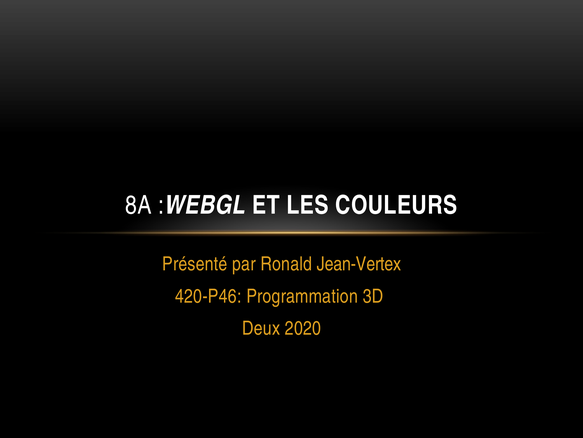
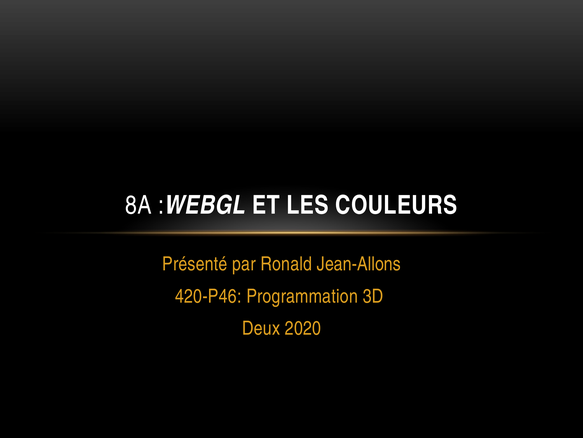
Jean-Vertex: Jean-Vertex -> Jean-Allons (359, 264)
